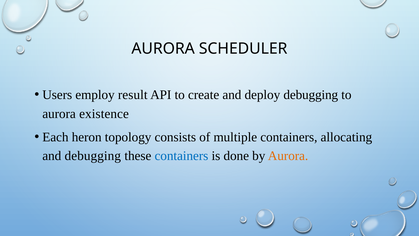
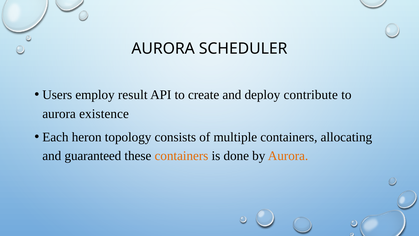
deploy debugging: debugging -> contribute (311, 95)
and debugging: debugging -> guaranteed (93, 156)
containers colour: blue -> orange (181, 156)
